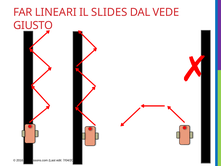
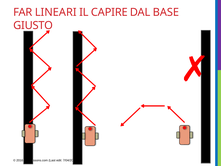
SLIDES: SLIDES -> CAPIRE (109, 12)
VEDE: VEDE -> BASE (166, 12)
